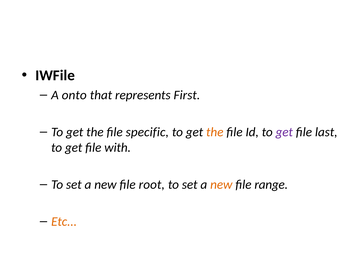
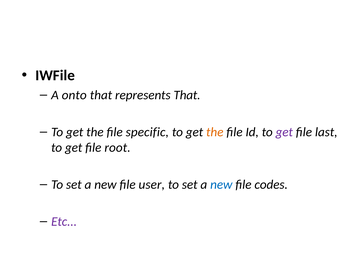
represents First: First -> That (187, 95)
with: with -> root (118, 148)
root: root -> user (152, 185)
new colour: orange -> blue (221, 185)
range: range -> codes (271, 185)
Etc colour: orange -> purple (64, 222)
